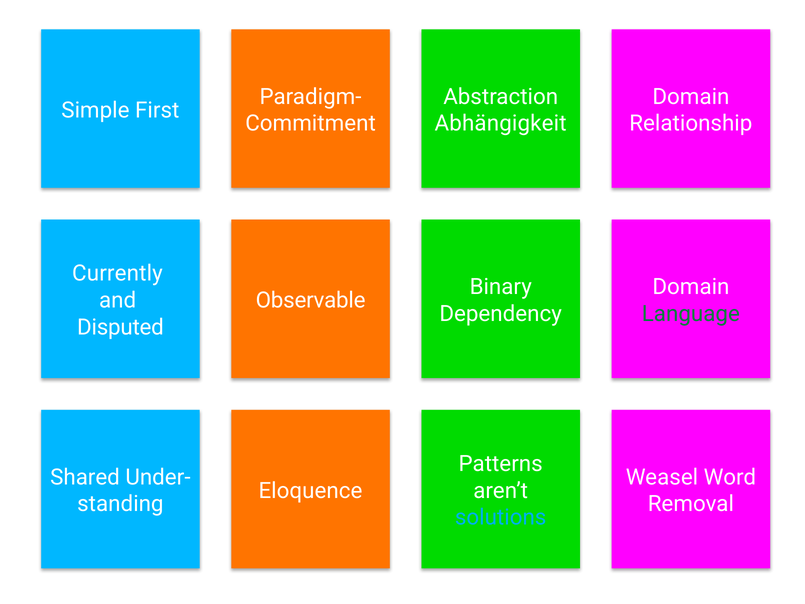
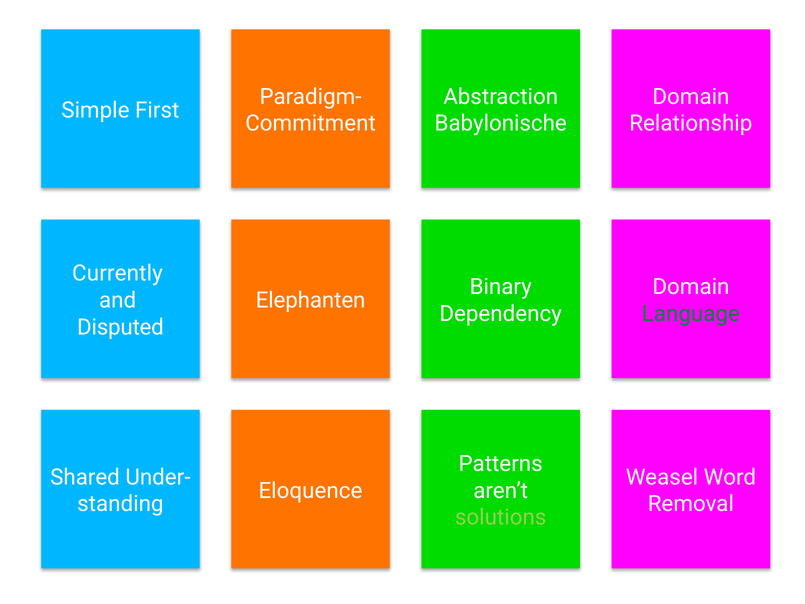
Abhängigkeit: Abhängigkeit -> Babylonische (501, 124)
Observable: Observable -> Elephanten (311, 300)
solutions colour: light blue -> light green (501, 517)
